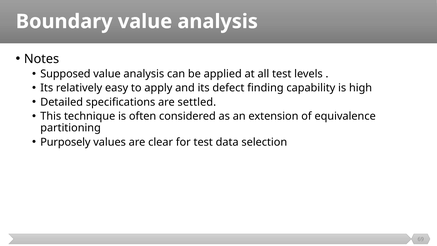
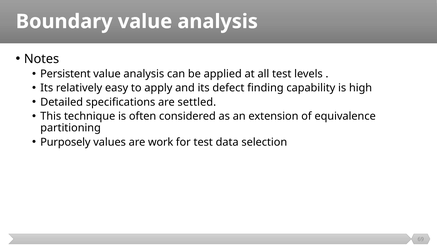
Supposed: Supposed -> Persistent (65, 74)
clear: clear -> work (161, 142)
